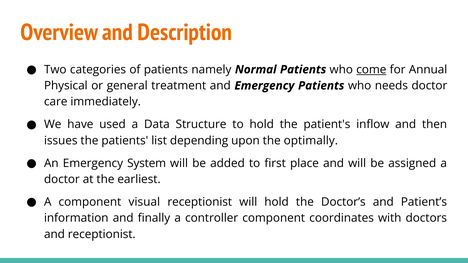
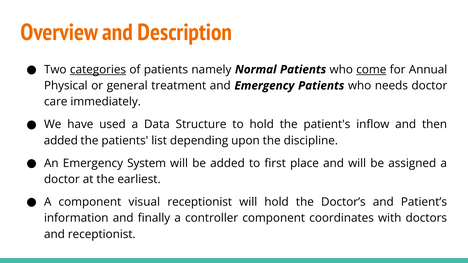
categories underline: none -> present (98, 70)
issues: issues -> added (61, 141)
optimally: optimally -> discipline (311, 141)
